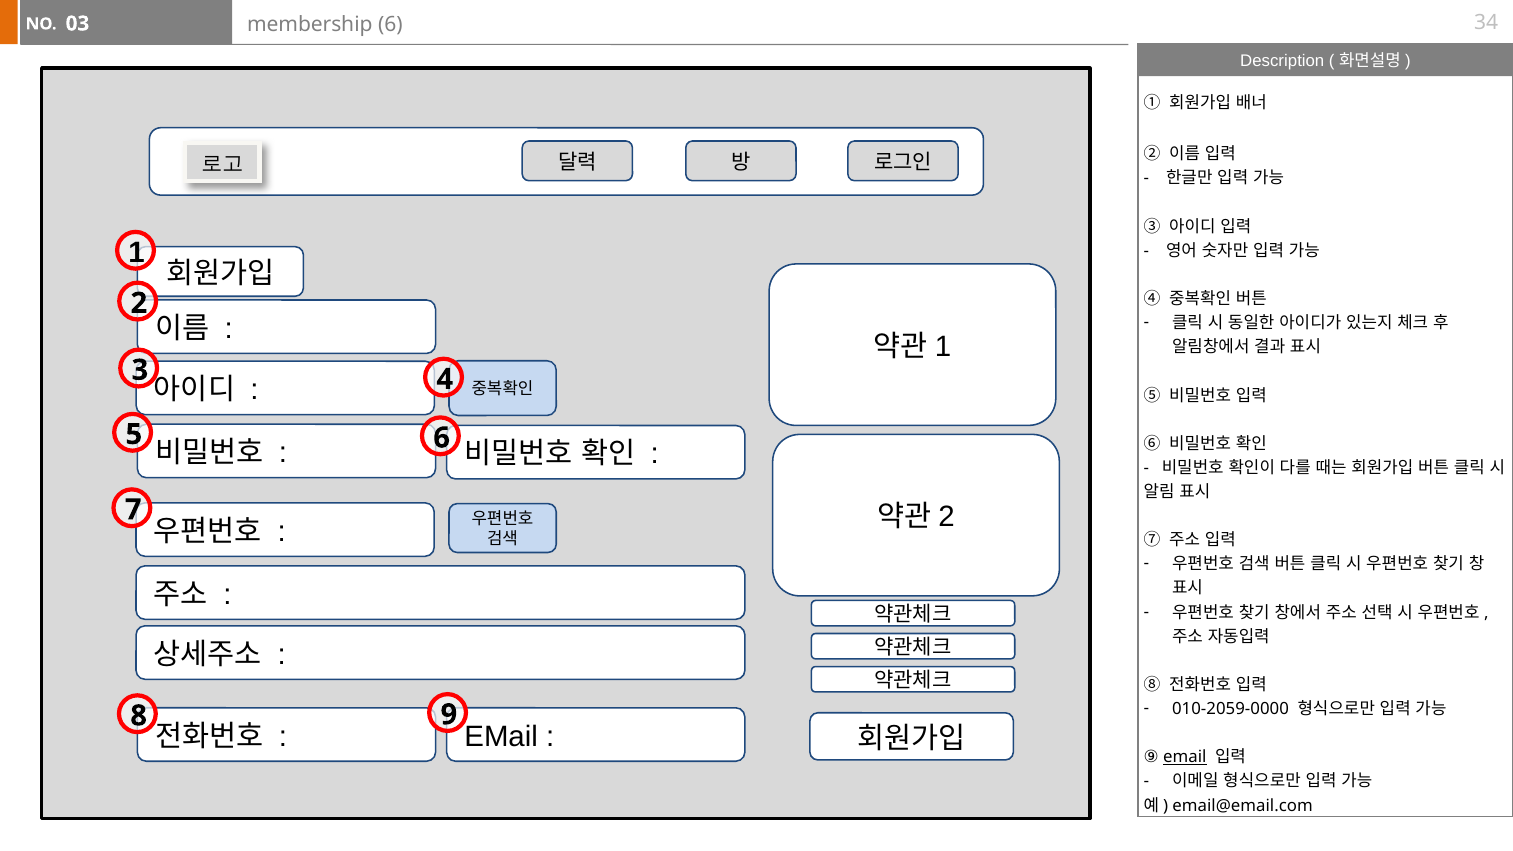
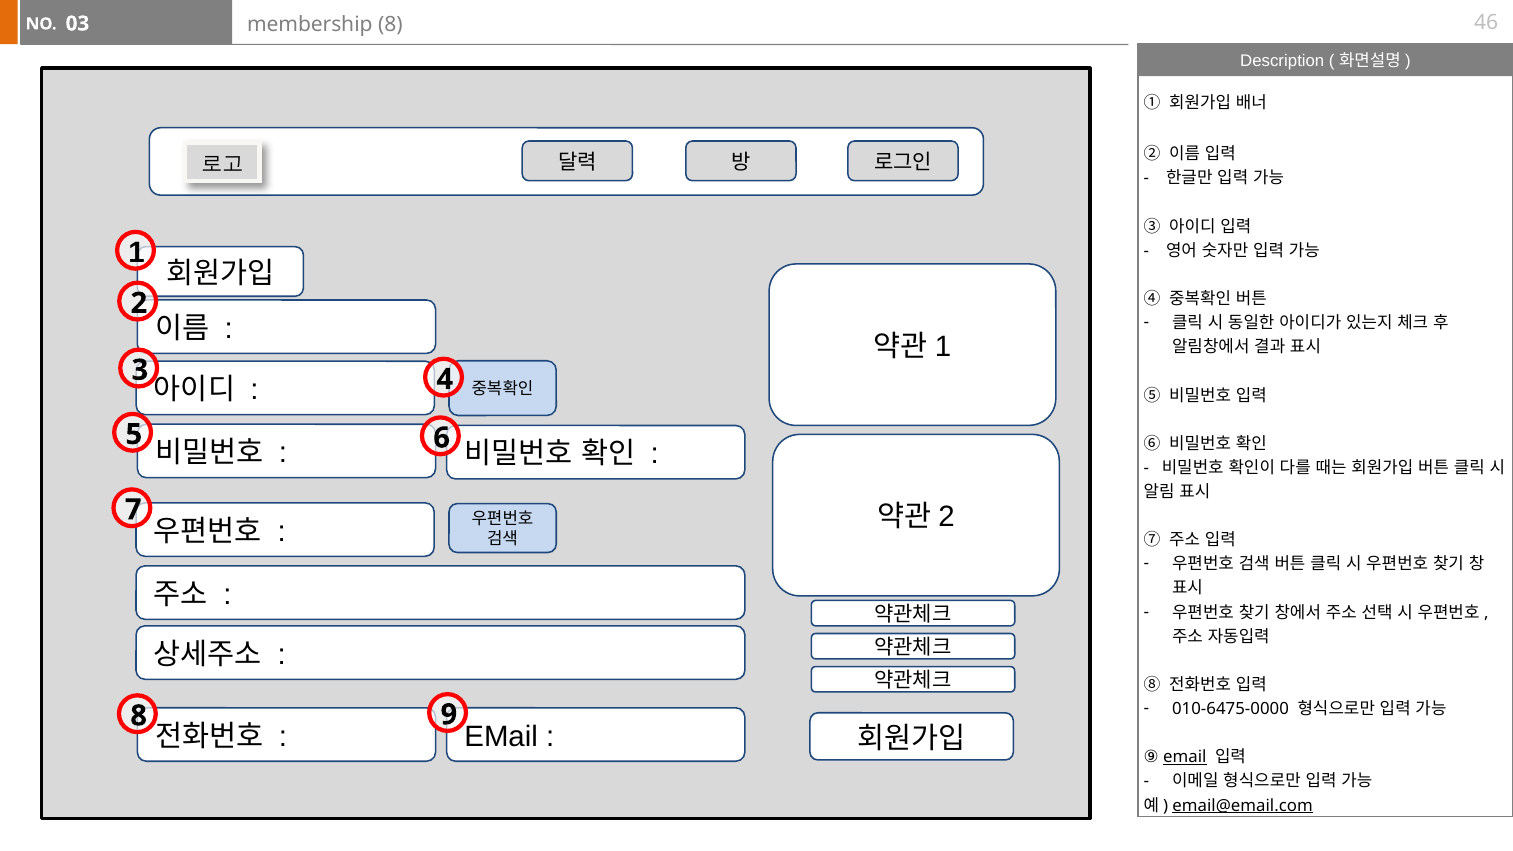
membership 6: 6 -> 8 (390, 24)
34: 34 -> 46 (1486, 23)
010-2059-0000: 010-2059-0000 -> 010-6475-0000 (1231, 709)
email@email.com underline: none -> present (1243, 806)
